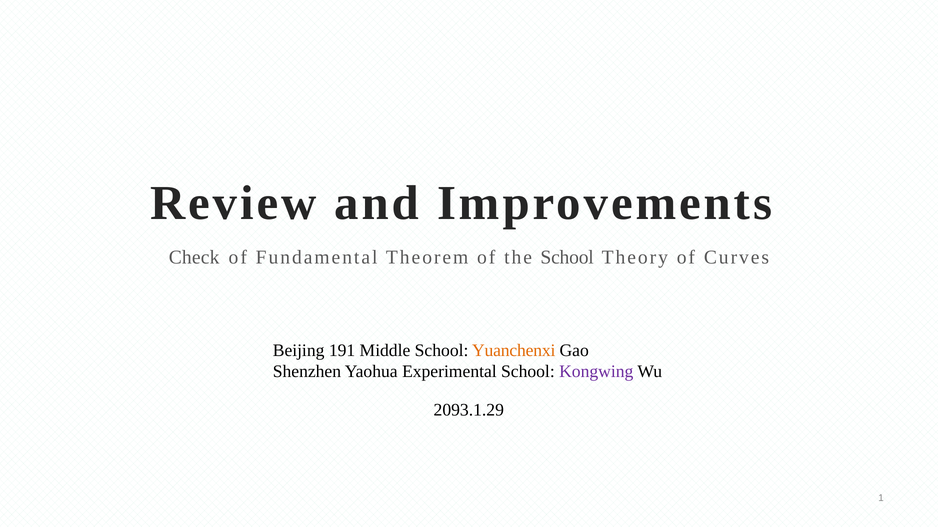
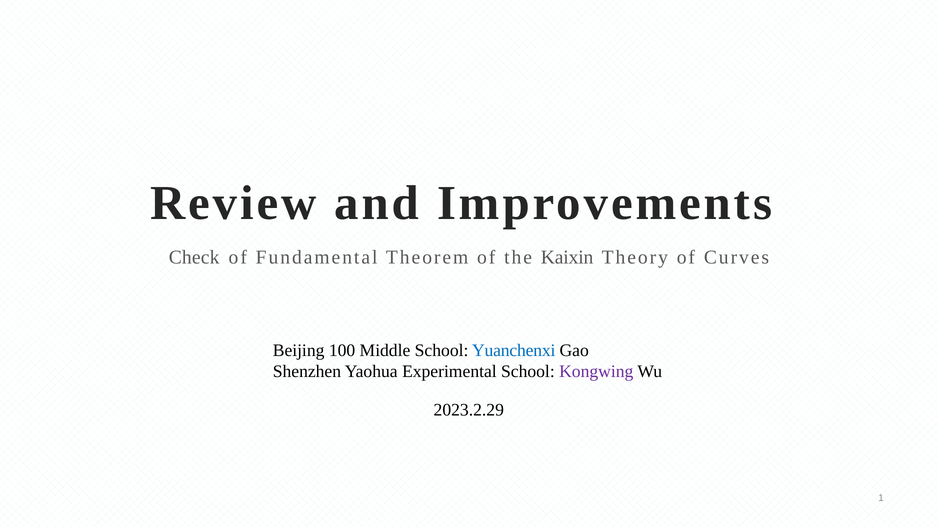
the School: School -> Kaixin (567, 258)
191: 191 -> 100 (342, 351)
Yuanchenxi colour: orange -> blue (514, 351)
2093.1.29: 2093.1.29 -> 2023.2.29 (469, 410)
